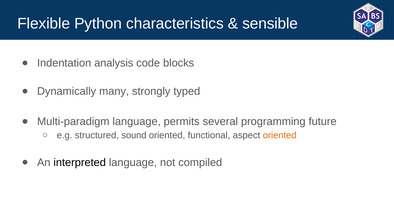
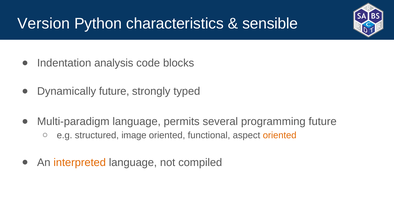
Flexible: Flexible -> Version (44, 24)
Dynamically many: many -> future (114, 91)
sound: sound -> image (134, 135)
interpreted colour: black -> orange (80, 162)
